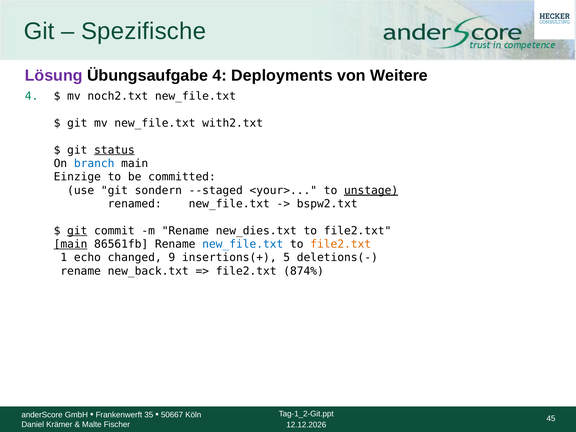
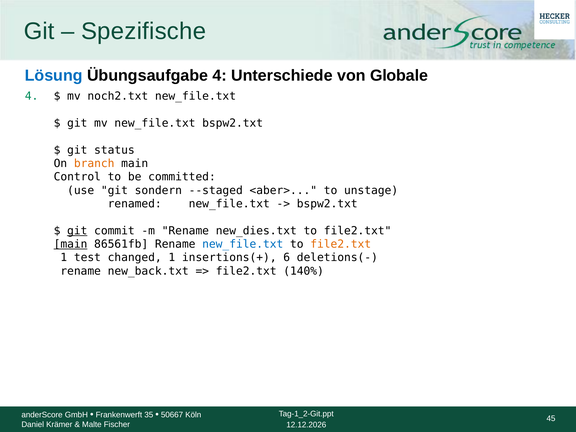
Lösung colour: purple -> blue (54, 75)
Deployments: Deployments -> Unterschiede (282, 75)
Weitere: Weitere -> Globale (399, 75)
new_file.txt with2.txt: with2.txt -> bspw2.txt (233, 123)
status underline: present -> none (114, 150)
branch colour: blue -> orange (94, 163)
Einzige: Einzige -> Control (77, 177)
<your>: <your> -> <aber> (283, 190)
unstage underline: present -> none (371, 190)
echo: echo -> test (87, 258)
changed 9: 9 -> 1 (172, 258)
5: 5 -> 6 (287, 258)
874%: 874% -> 140% (304, 271)
